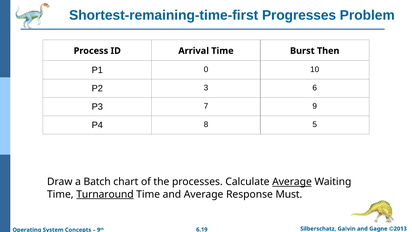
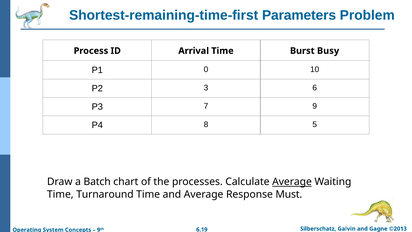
Progresses: Progresses -> Parameters (299, 15)
Then: Then -> Busy (328, 51)
Turnaround underline: present -> none (105, 194)
